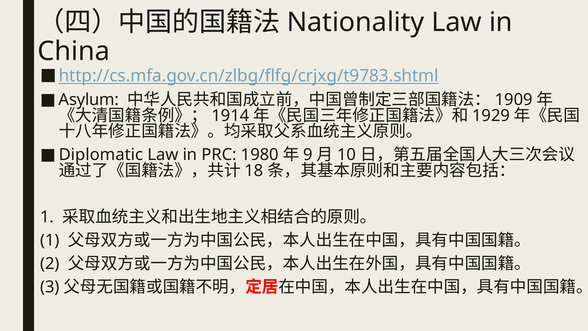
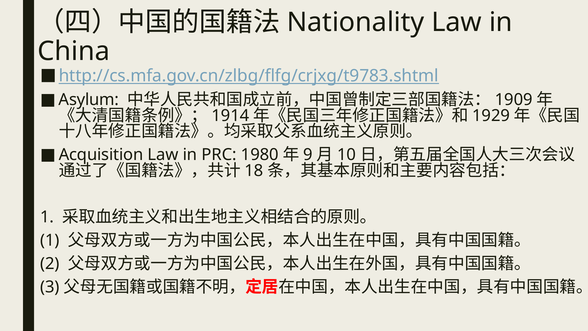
Diplomatic: Diplomatic -> Acquisition (101, 155)
